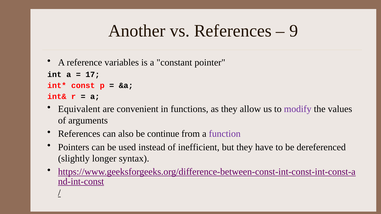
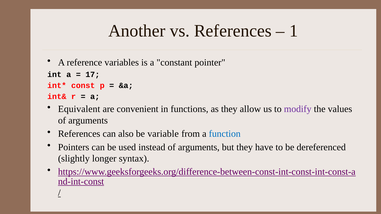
9: 9 -> 1 (294, 31)
continue: continue -> variable (163, 134)
function colour: purple -> blue (225, 134)
instead of inefficient: inefficient -> arguments (199, 147)
